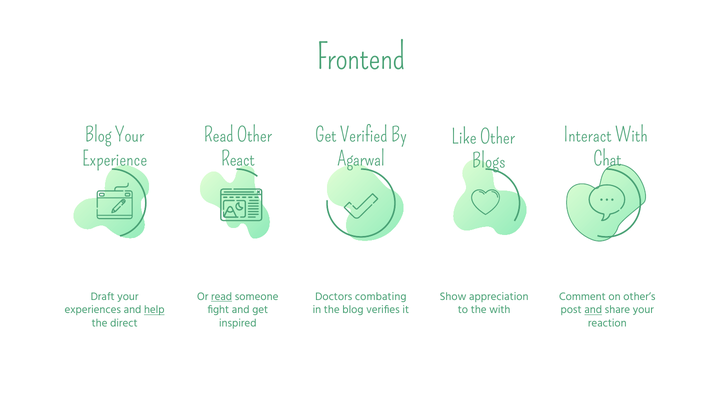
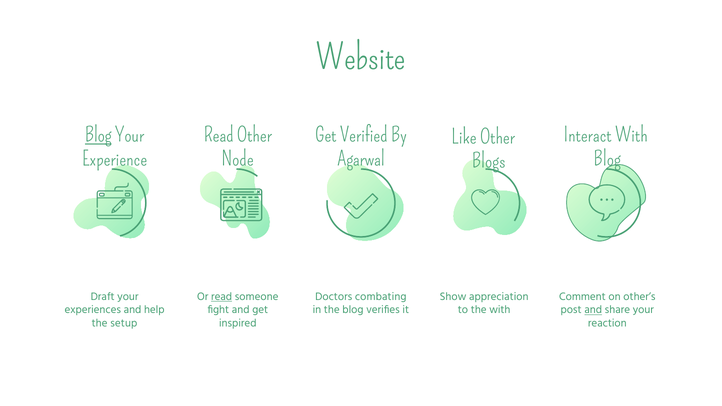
Frontend: Frontend -> Website (361, 58)
Blog underline: none -> present (98, 135)
React: React -> Node (238, 159)
Chat: Chat -> Blog (607, 159)
help underline: present -> none (154, 310)
direct: direct -> setup (124, 323)
